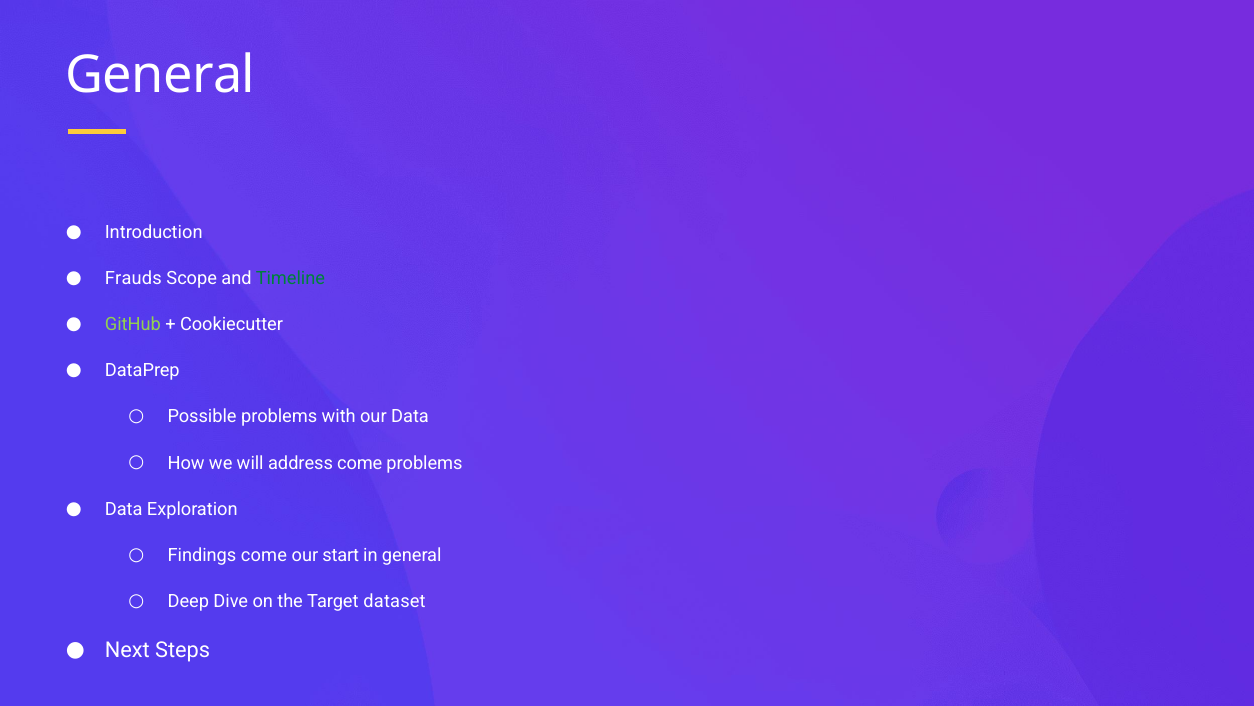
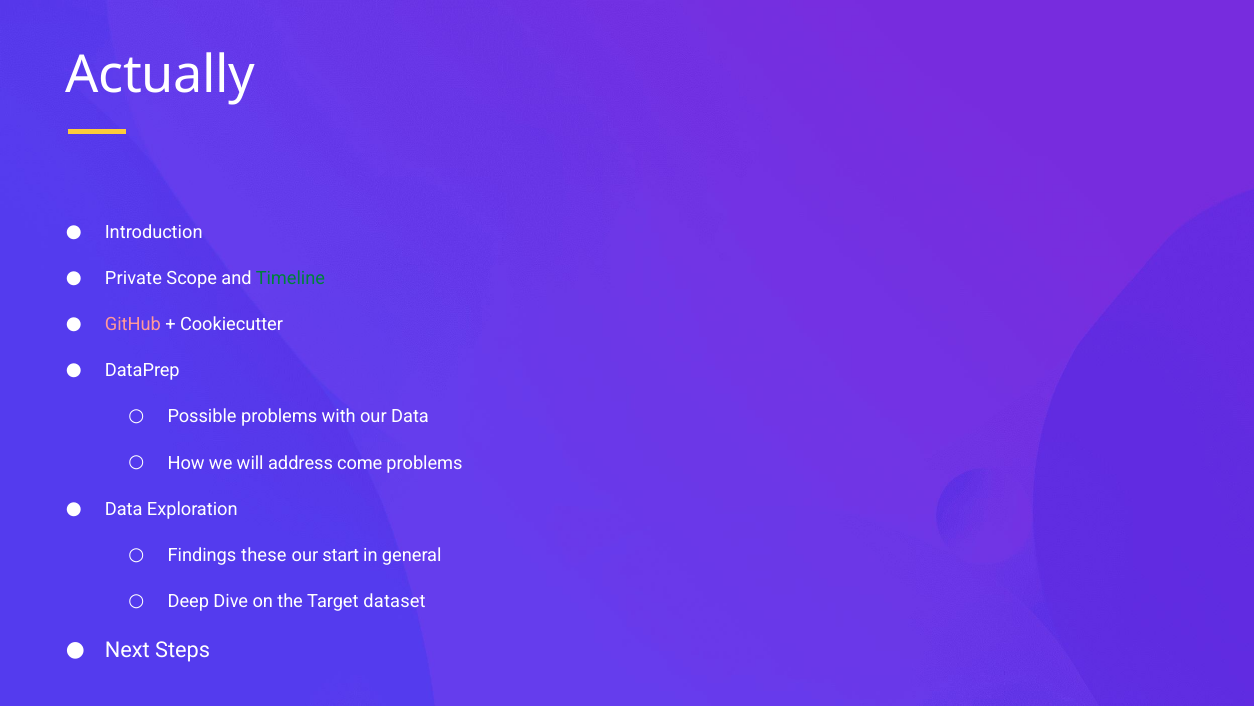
General: General -> Actually (160, 75)
Frauds: Frauds -> Private (133, 278)
GitHub colour: light green -> pink (133, 324)
Findings come: come -> these (264, 555)
